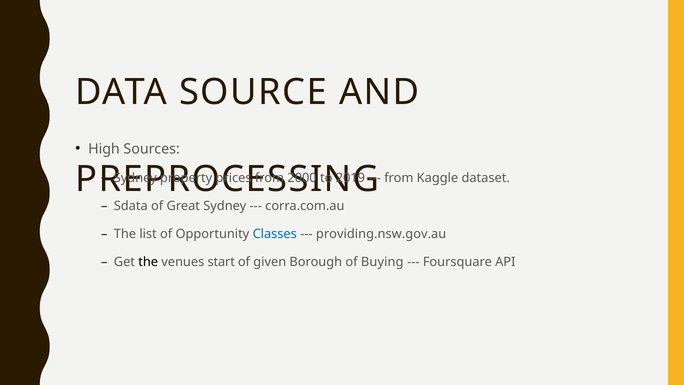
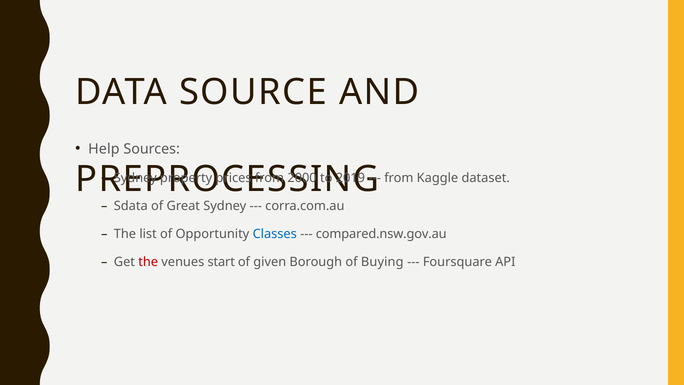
High: High -> Help (104, 149)
providing.nsw.gov.au: providing.nsw.gov.au -> compared.nsw.gov.au (381, 234)
the colour: black -> red (148, 262)
